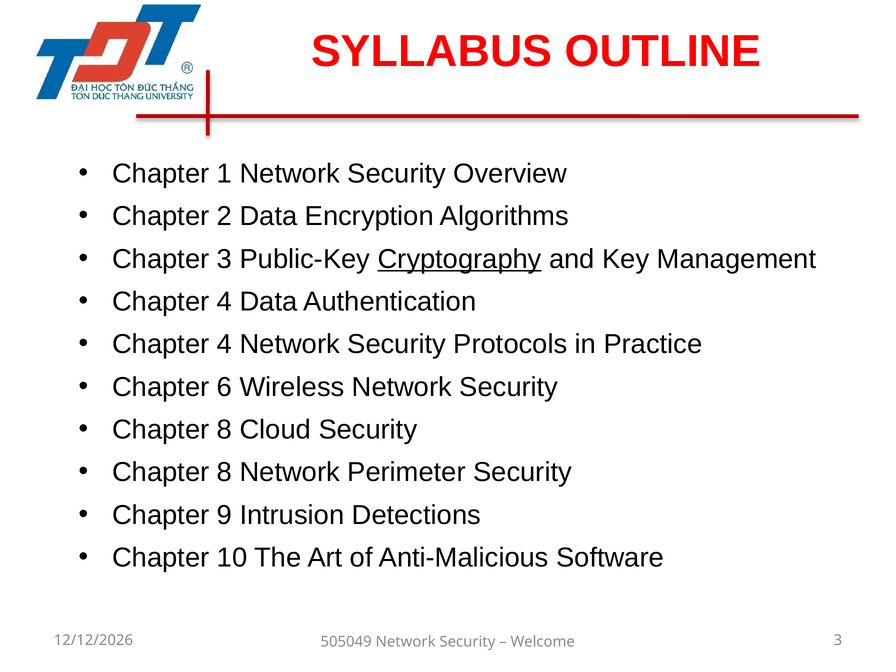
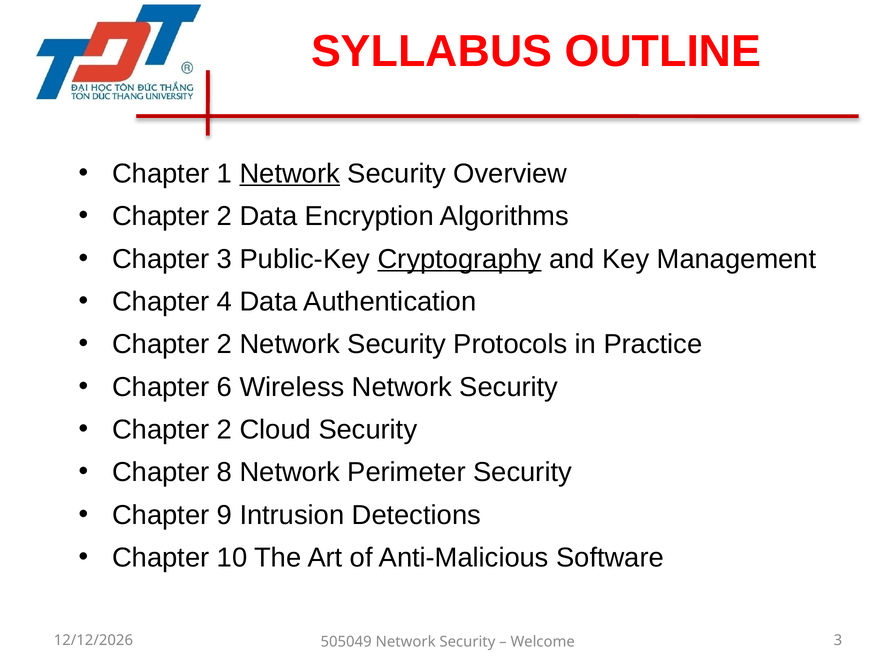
Network underline: none -> present (290, 174)
4: 4 -> 2 (224, 344)
8: 8 -> 2 (224, 430)
